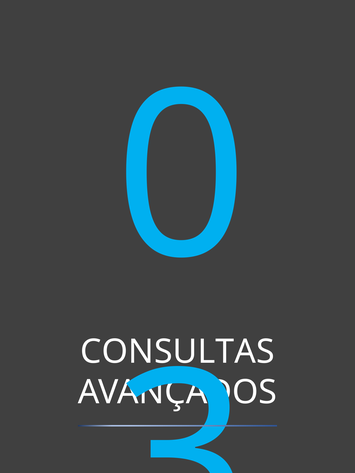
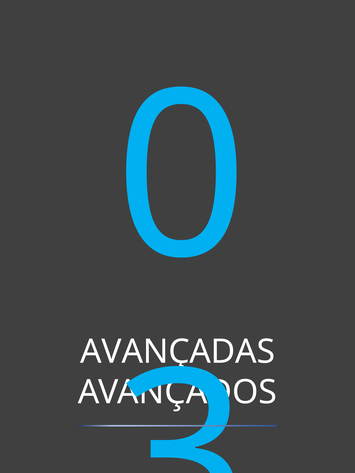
CONSULTAS: CONSULTAS -> AVANÇADAS (178, 352)
